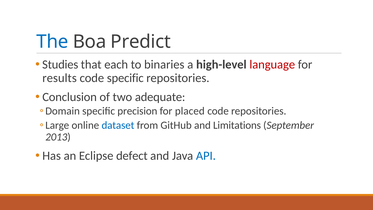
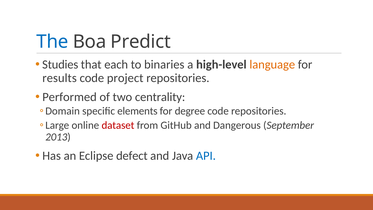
language colour: red -> orange (272, 65)
code specific: specific -> project (125, 78)
Conclusion: Conclusion -> Performed (70, 97)
adequate: adequate -> centrality (160, 97)
precision: precision -> elements (137, 111)
placed: placed -> degree (190, 111)
dataset colour: blue -> red (118, 125)
Limitations: Limitations -> Dangerous (237, 125)
